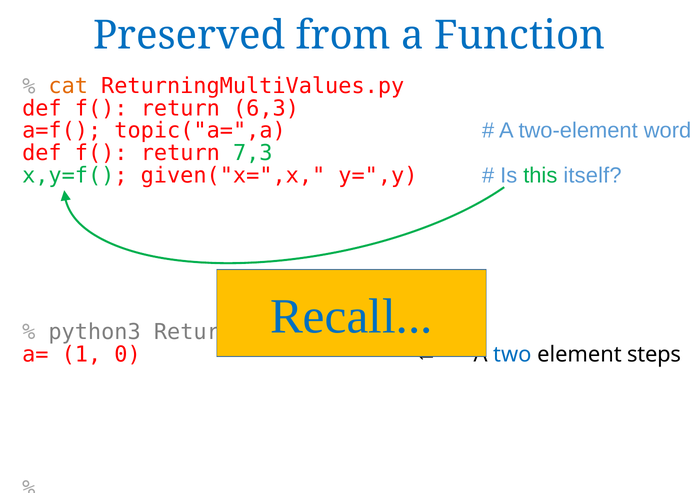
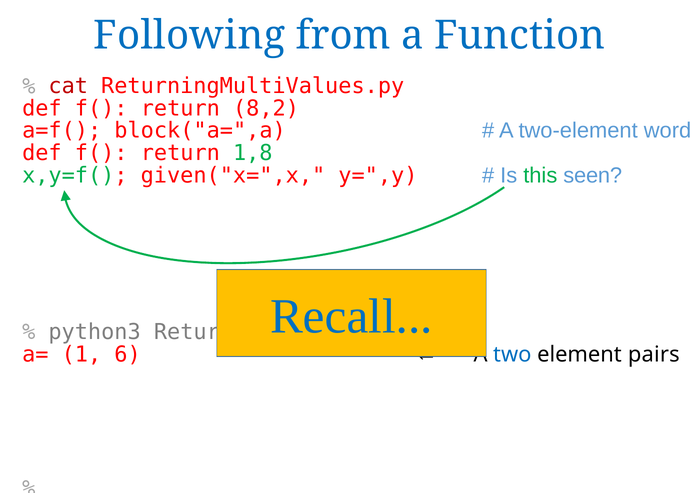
Preserved: Preserved -> Following (189, 35)
cat colour: orange -> red (68, 86)
6,3: 6,3 -> 8,2 (266, 108)
topic("a=",a: topic("a=",a -> block("a=",a (200, 131)
7,3: 7,3 -> 1,8 (253, 153)
itself: itself -> seen (593, 175)
0: 0 -> 6 (128, 354)
steps: steps -> pairs (654, 354)
